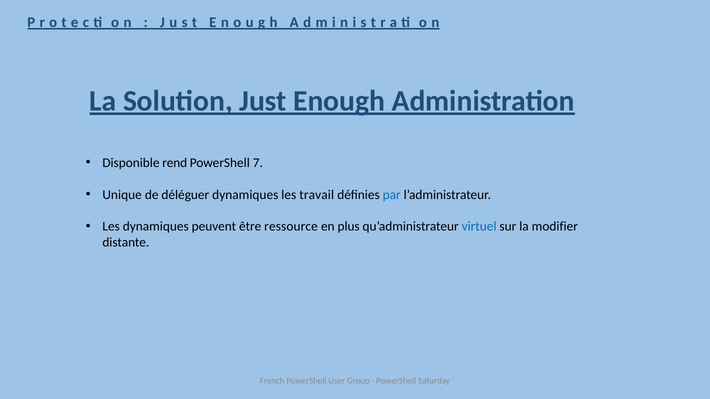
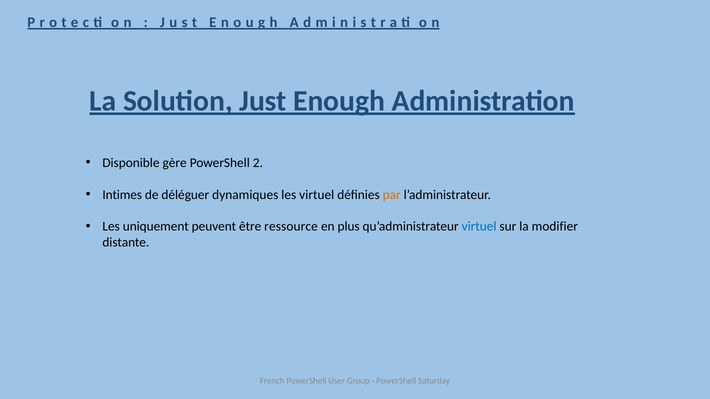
rend: rend -> gère (175, 163)
7: 7 -> 2 (258, 163)
Unique: Unique -> Intimes (122, 195)
les travail: travail -> virtuel (317, 195)
par colour: blue -> orange (392, 195)
Les dynamiques: dynamiques -> uniquement (156, 227)
